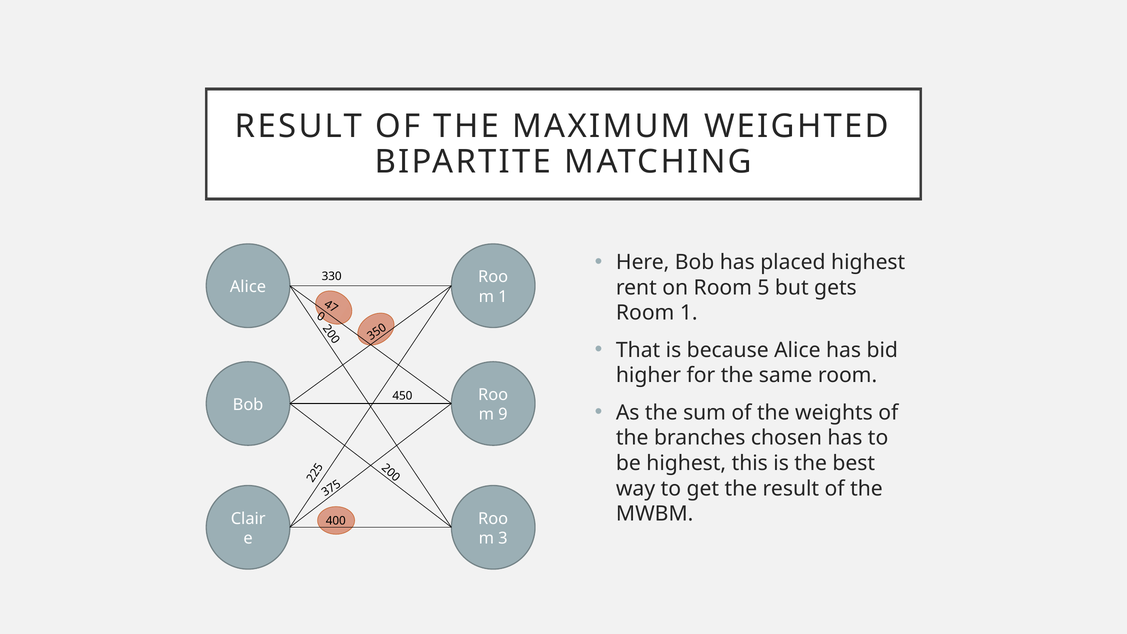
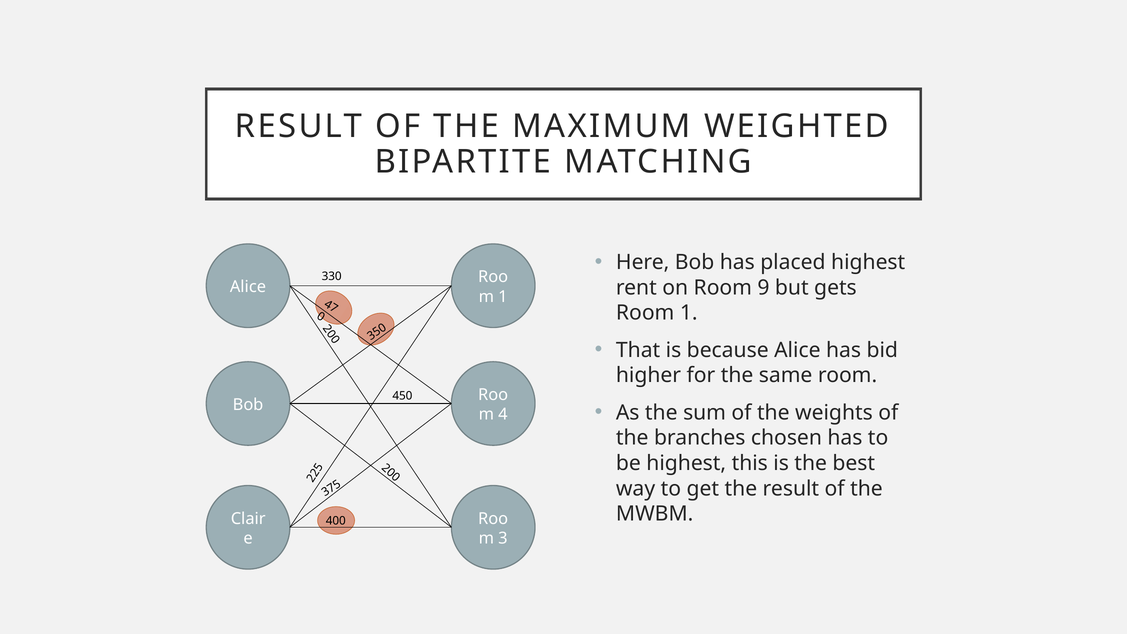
Room 5: 5 -> 9 (763, 288)
9: 9 -> 4 (503, 414)
